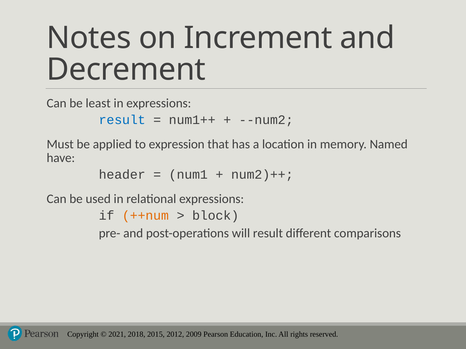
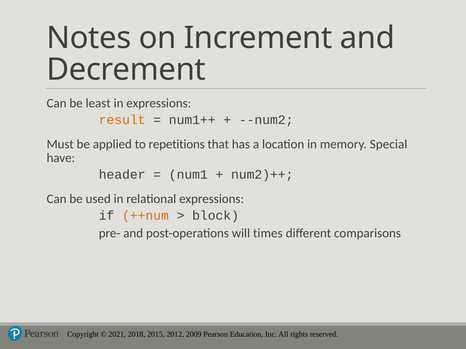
result colour: blue -> orange (122, 120)
expression: expression -> repetitions (177, 144)
Named: Named -> Special (389, 144)
will result: result -> times (268, 234)
